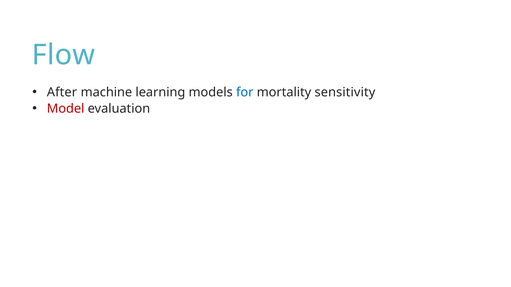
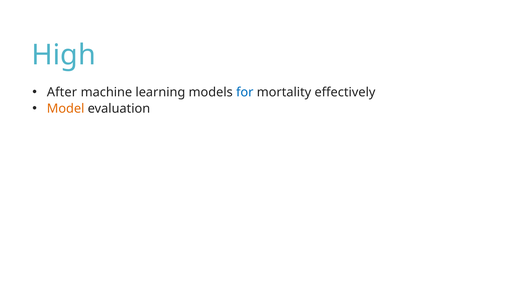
Flow: Flow -> High (64, 55)
sensitivity: sensitivity -> effectively (345, 92)
Model colour: red -> orange (66, 109)
